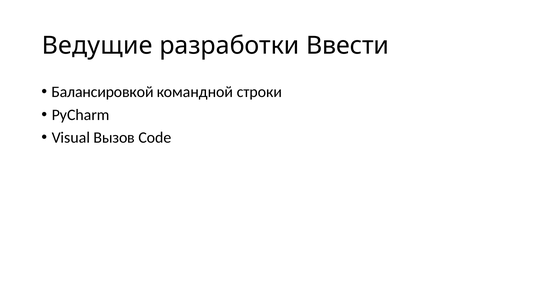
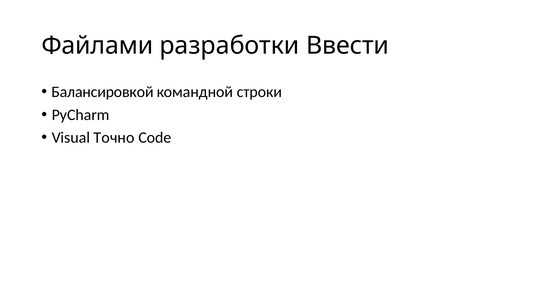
Ведущие: Ведущие -> Файлами (97, 46)
Вызов: Вызов -> Точно (114, 138)
